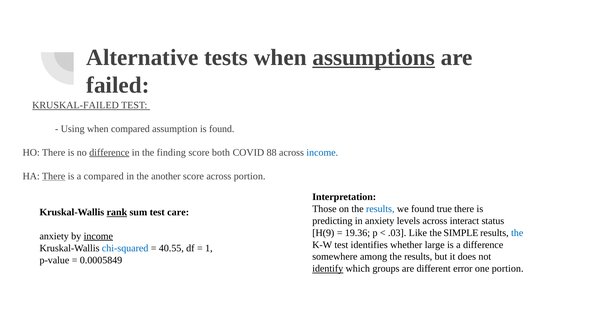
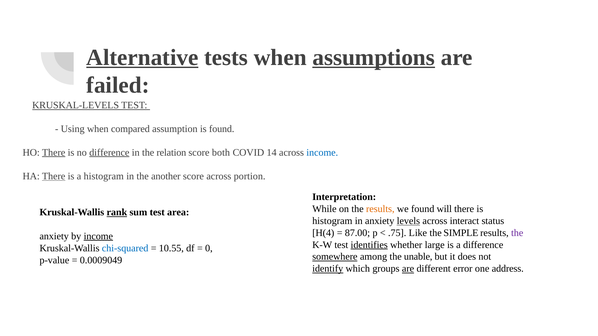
Alternative underline: none -> present (142, 57)
KRUSKAL-FAILED: KRUSKAL-FAILED -> KRUSKAL-LEVELS (76, 105)
There underline: none -> present (54, 153)
finding: finding -> relation (171, 153)
88: 88 -> 14 (272, 153)
a compared: compared -> histogram (104, 176)
Those: Those -> While (324, 209)
results colour: blue -> orange (380, 209)
true: true -> will (444, 209)
care: care -> area (178, 213)
predicting: predicting -> histogram (332, 221)
levels underline: none -> present (408, 221)
H(9: H(9 -> H(4 (323, 233)
19.36: 19.36 -> 87.00 (357, 233)
.03: .03 -> .75 (397, 233)
the colour: blue -> purple (517, 233)
identifies underline: none -> present (369, 245)
40.55: 40.55 -> 10.55 (171, 248)
1: 1 -> 0 (209, 248)
somewhere underline: none -> present (335, 257)
among the results: results -> unable (418, 257)
0.0005849: 0.0005849 -> 0.0009049 (101, 260)
are underline: none -> present (408, 269)
one portion: portion -> address (508, 269)
